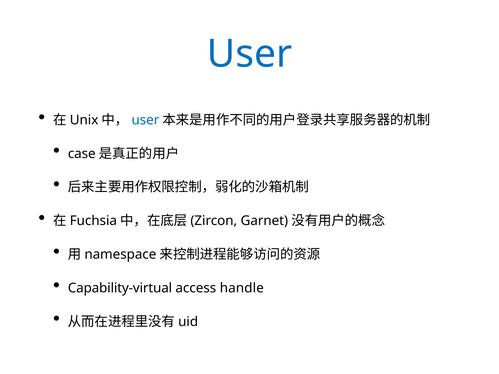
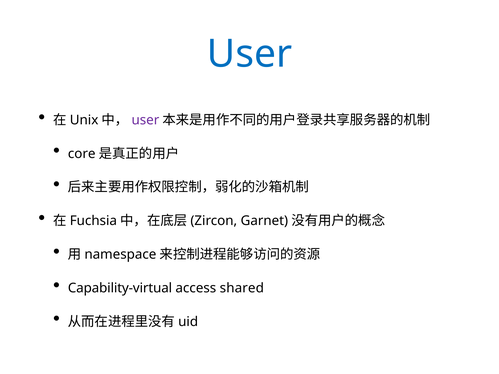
user colour: blue -> purple (145, 120)
case: case -> core (82, 154)
handle: handle -> shared (242, 288)
